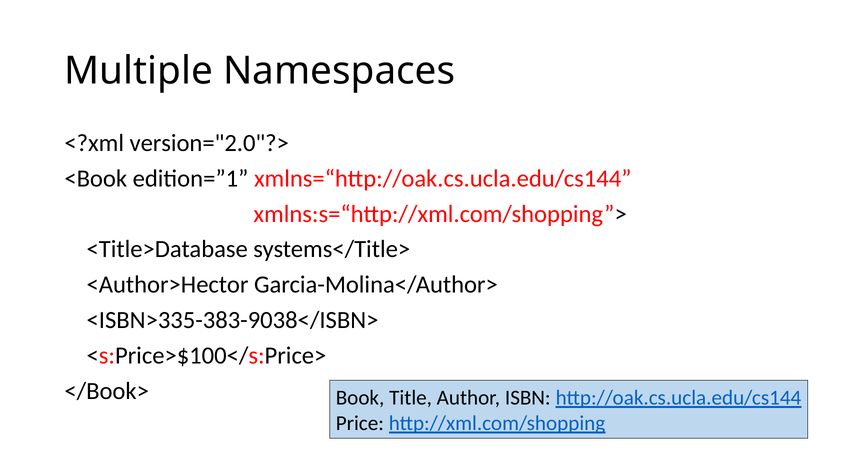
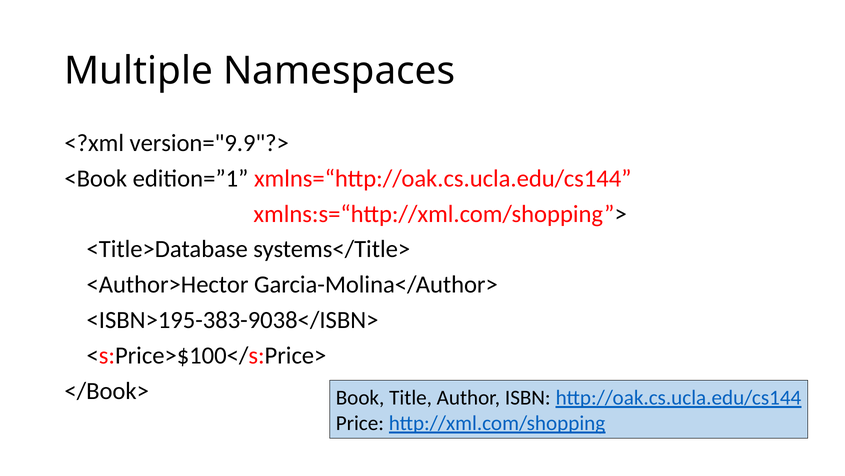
version="2.0"?>: version="2.0"?> -> version="9.9"?> (209, 143)
<ISBN>335-383-9038</ISBN>: <ISBN>335-383-9038</ISBN> -> <ISBN>195-383-9038</ISBN> (233, 320)
